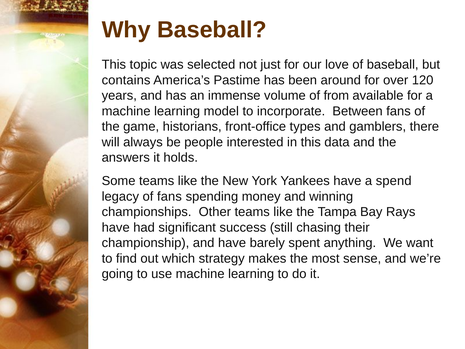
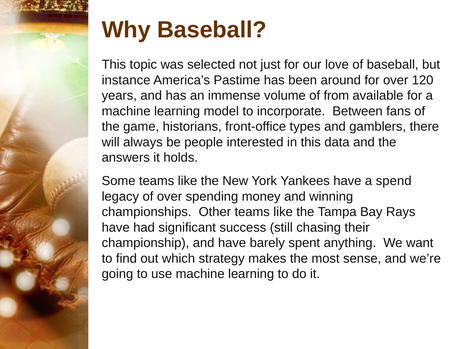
contains: contains -> instance (126, 80)
of fans: fans -> over (170, 196)
